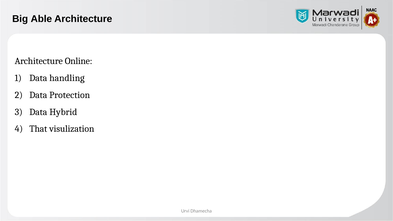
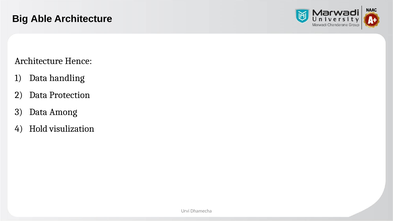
Online: Online -> Hence (78, 61)
Hybrid: Hybrid -> Among (63, 112)
That: That -> Hold (38, 129)
